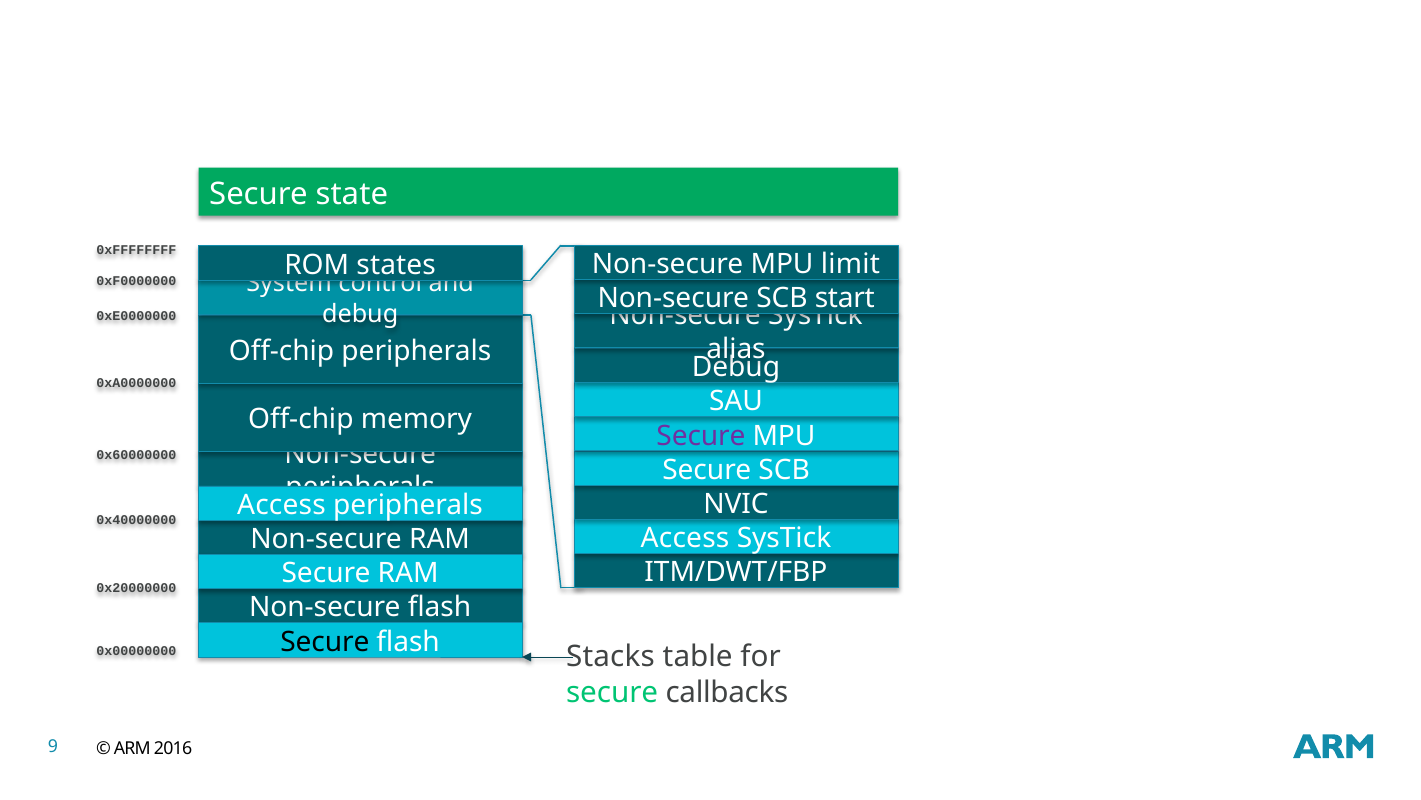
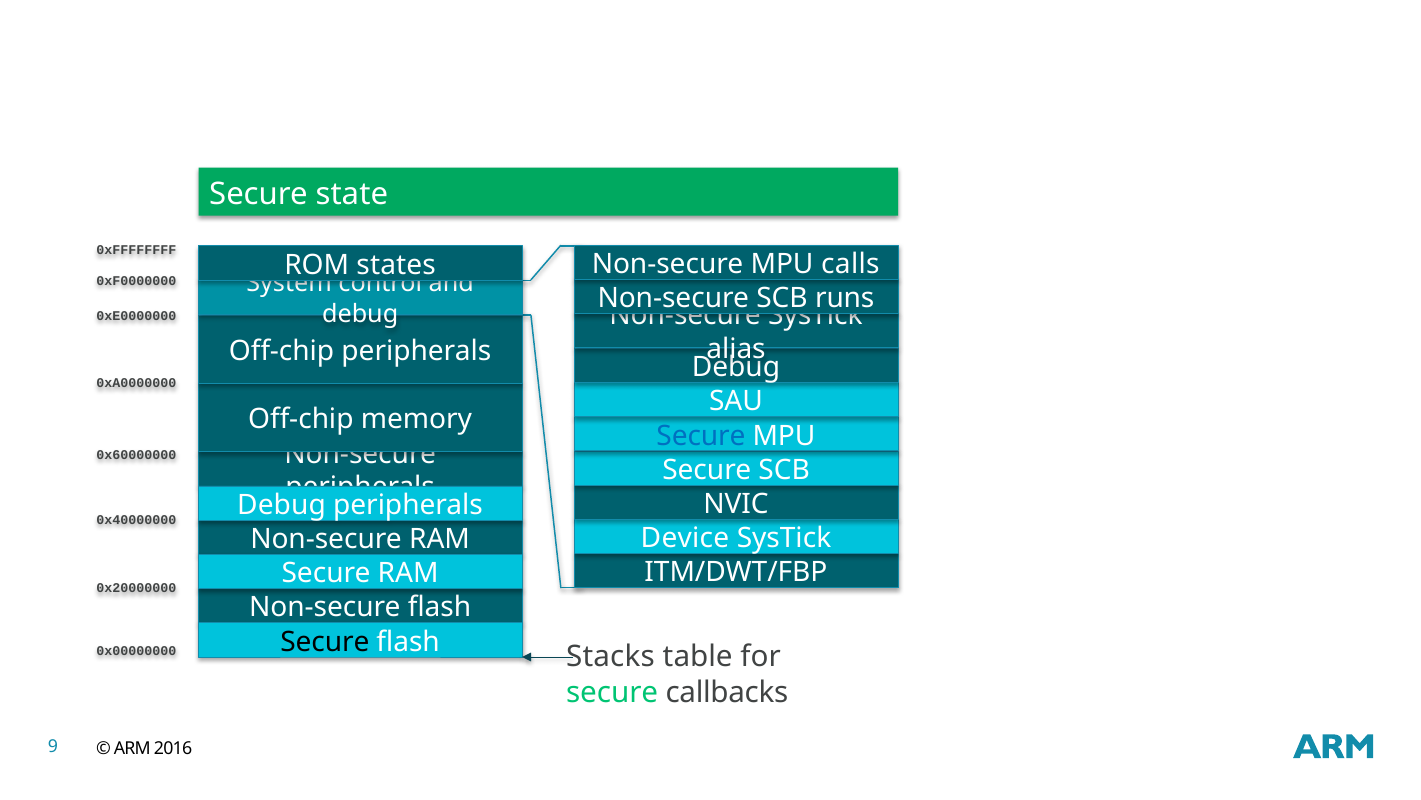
limit: limit -> calls (850, 264)
start: start -> runs (845, 298)
Secure colour: purple -> blue (701, 435)
Access: Access -> Debug (282, 505)
Access: Access -> Device (685, 538)
